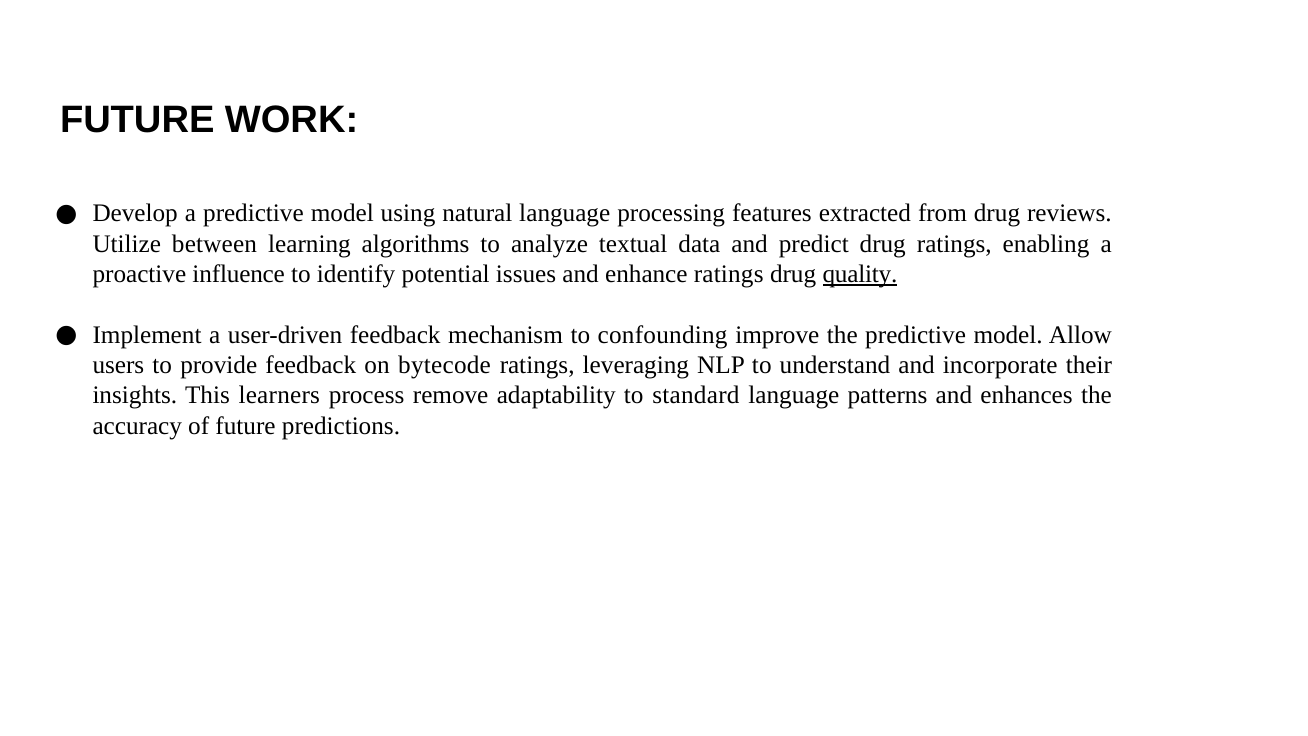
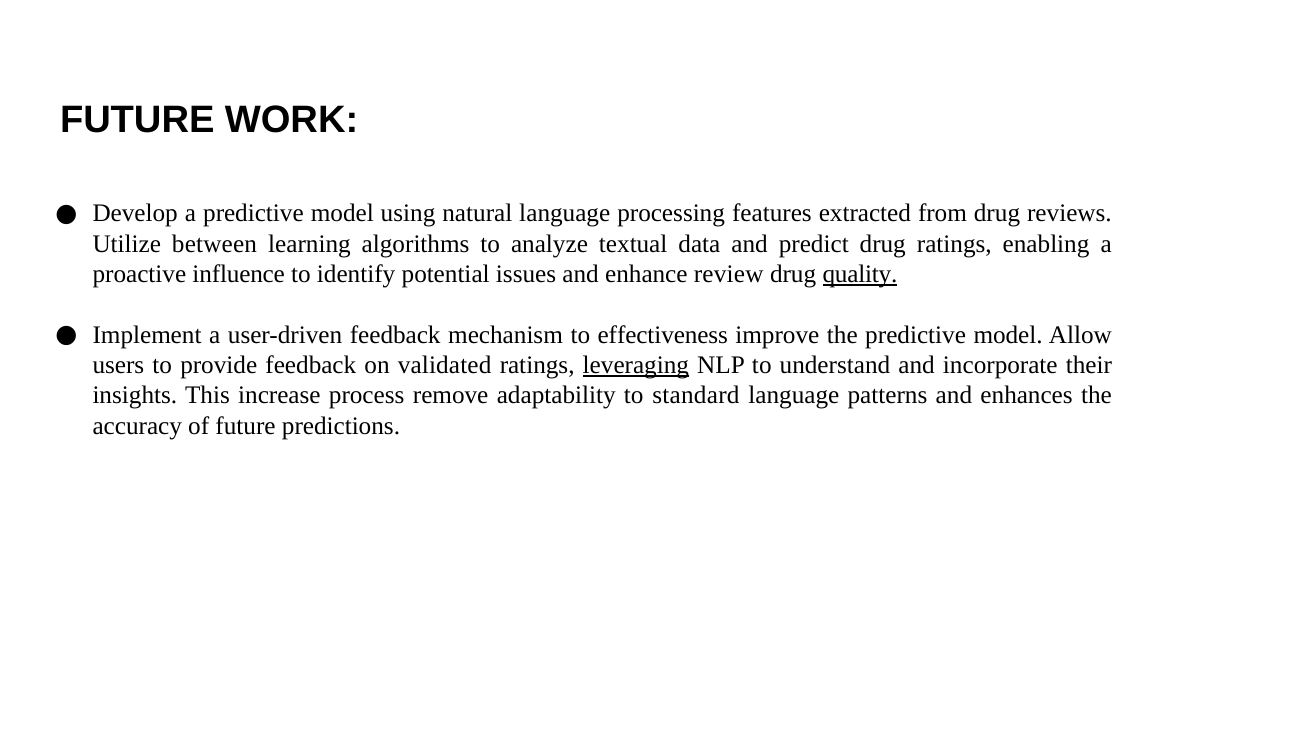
enhance ratings: ratings -> review (729, 274)
confounding: confounding -> effectiveness (663, 335)
bytecode: bytecode -> validated (445, 365)
leveraging underline: none -> present (636, 365)
learners: learners -> increase (279, 395)
